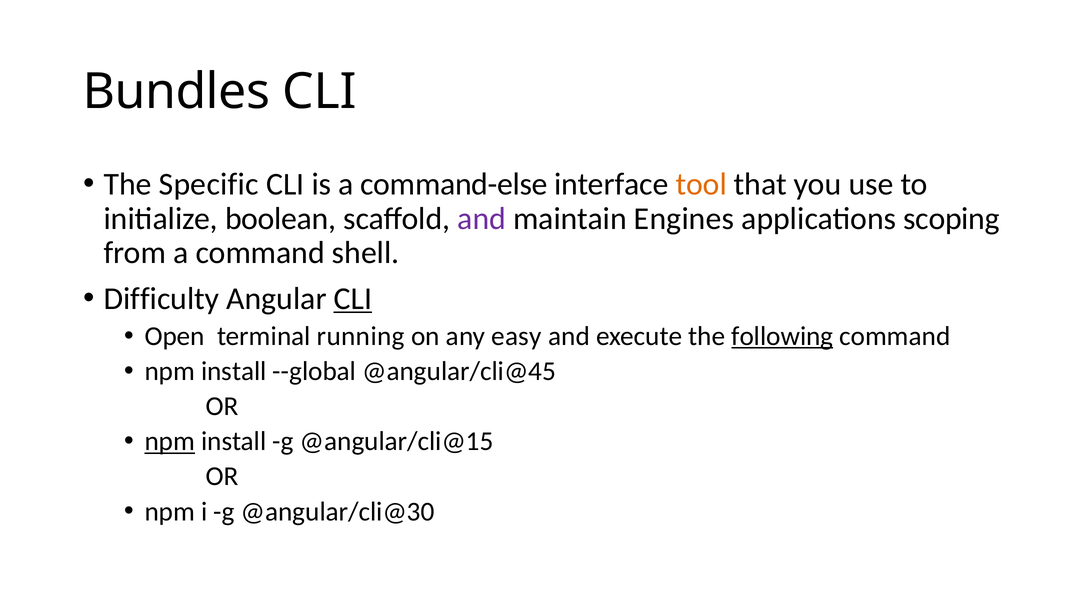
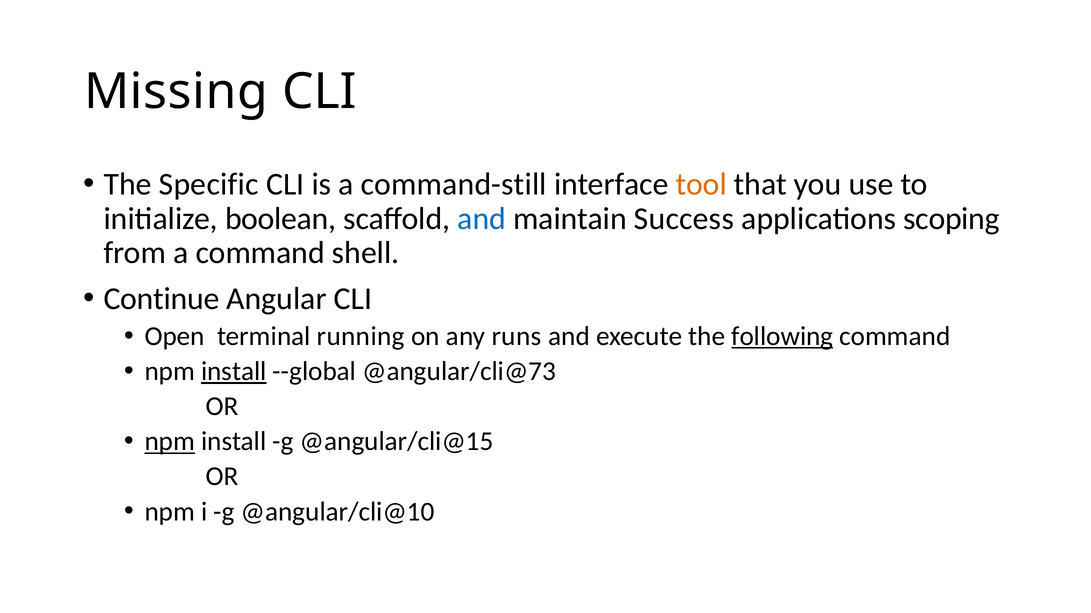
Bundles: Bundles -> Missing (176, 92)
command-else: command-else -> command-still (454, 184)
and colour: purple -> blue (482, 219)
Engines: Engines -> Success (684, 219)
Difficulty: Difficulty -> Continue (162, 299)
CLI underline: present -> none (353, 299)
easy: easy -> runs (517, 337)
install underline: none -> present (234, 372)
@angular/cli@45: @angular/cli@45 -> @angular/cli@73 (459, 372)
@angular/cli@30: @angular/cli@30 -> @angular/cli@10 (338, 512)
